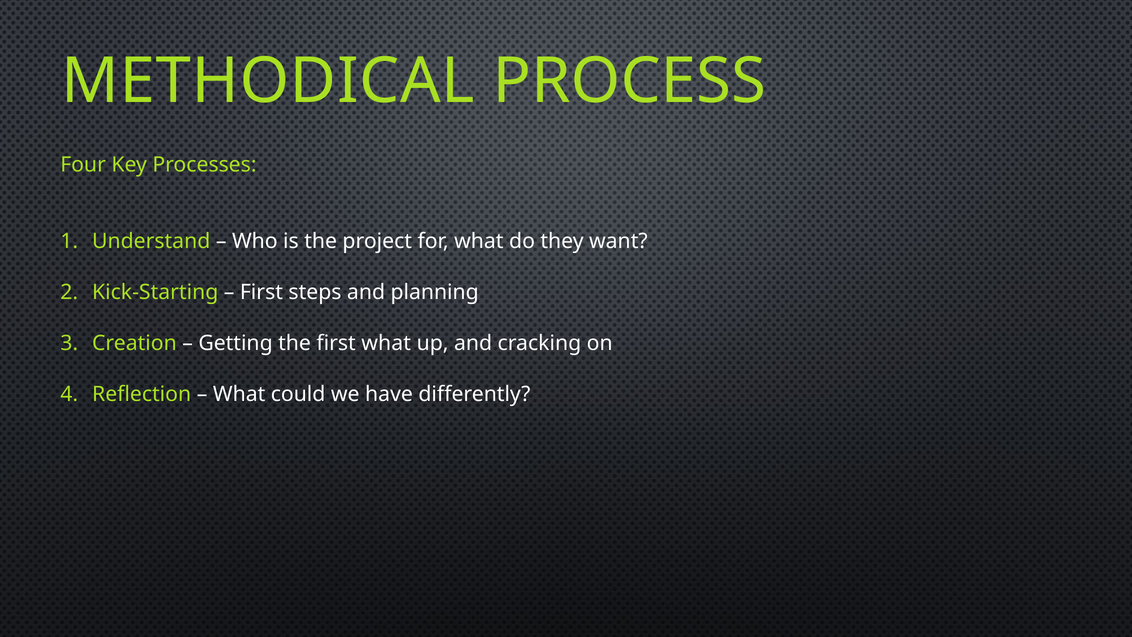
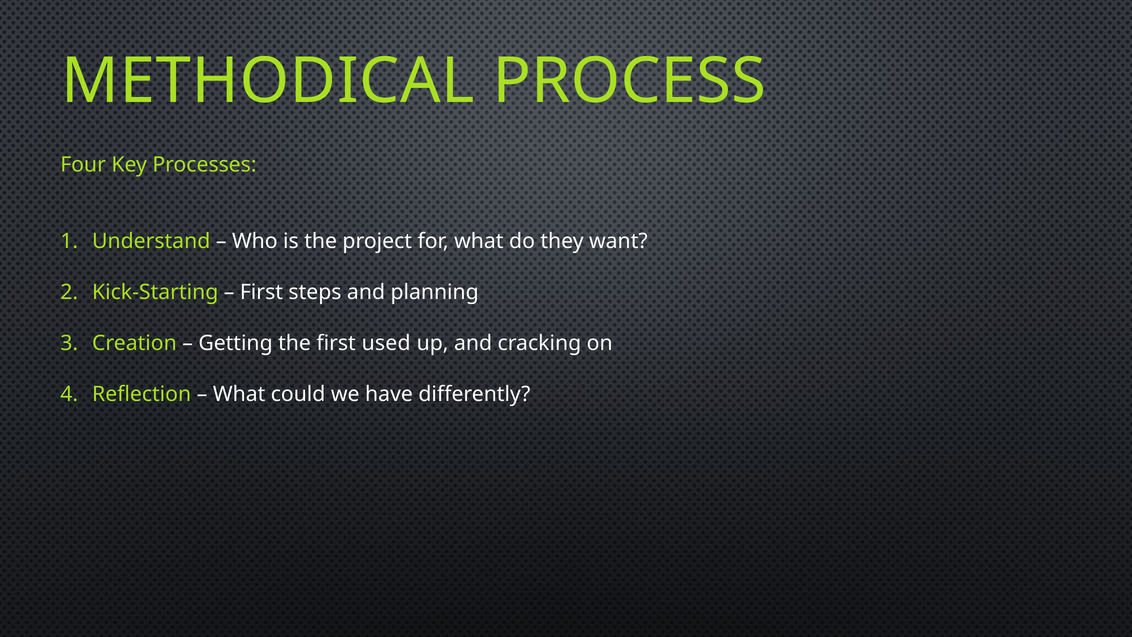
first what: what -> used (386, 343)
